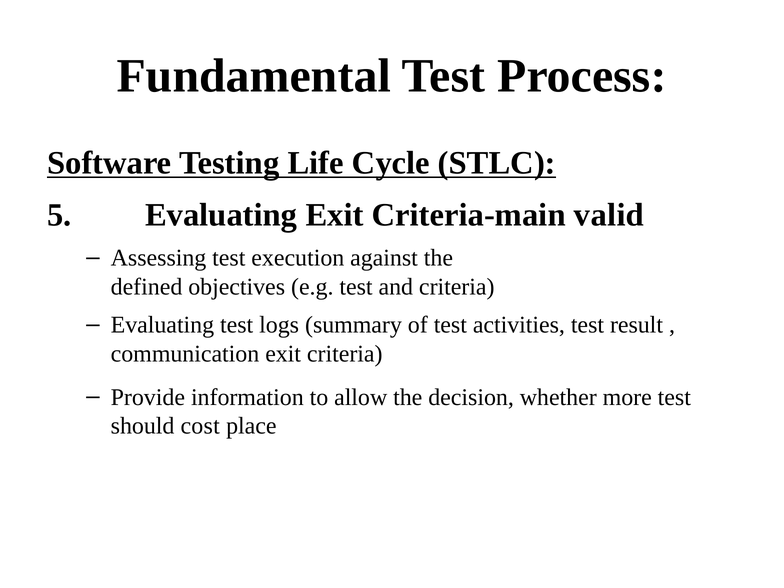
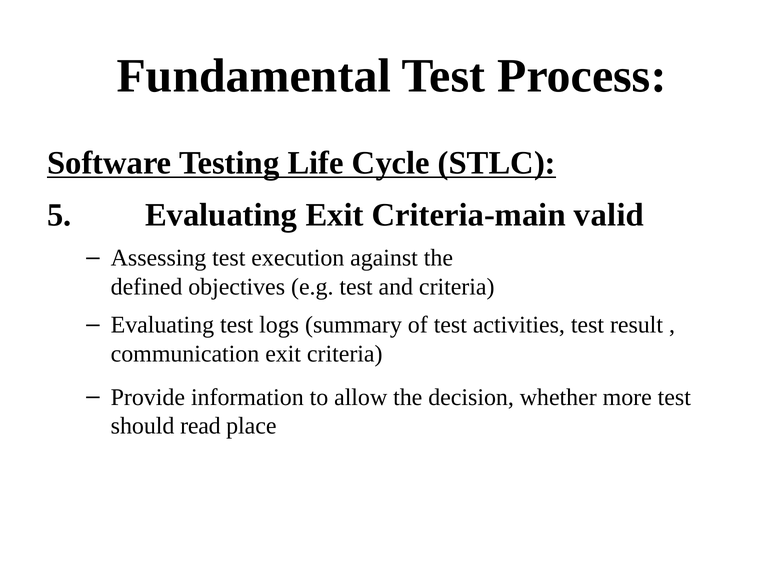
cost: cost -> read (200, 426)
